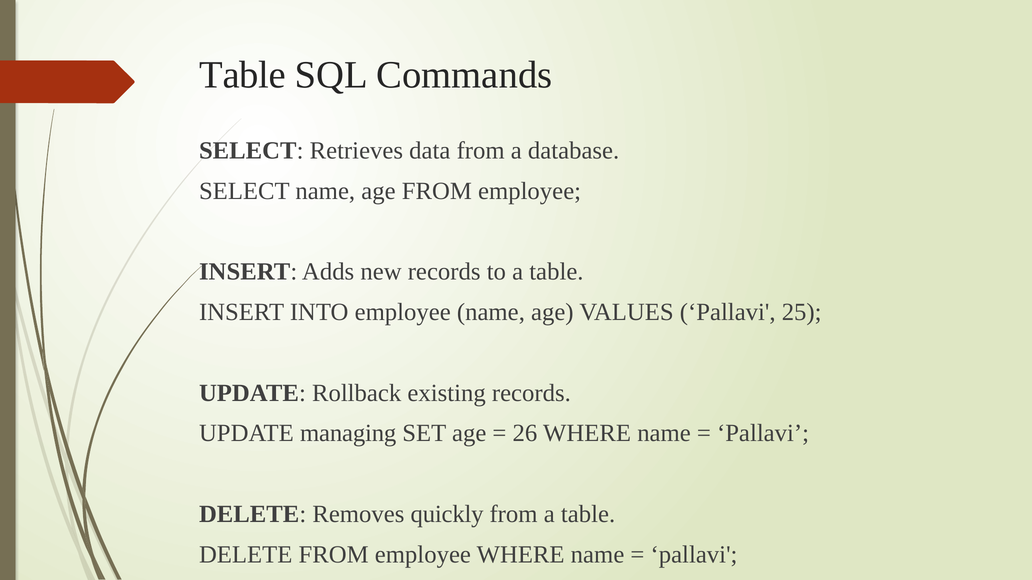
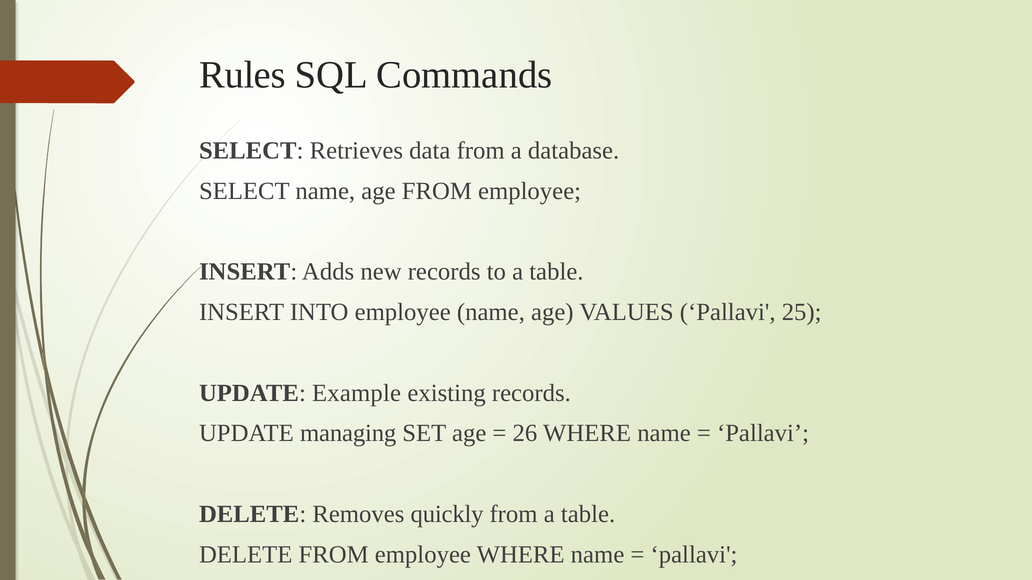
Table: Table -> Rules (243, 75)
Rollback: Rollback -> Example (357, 393)
